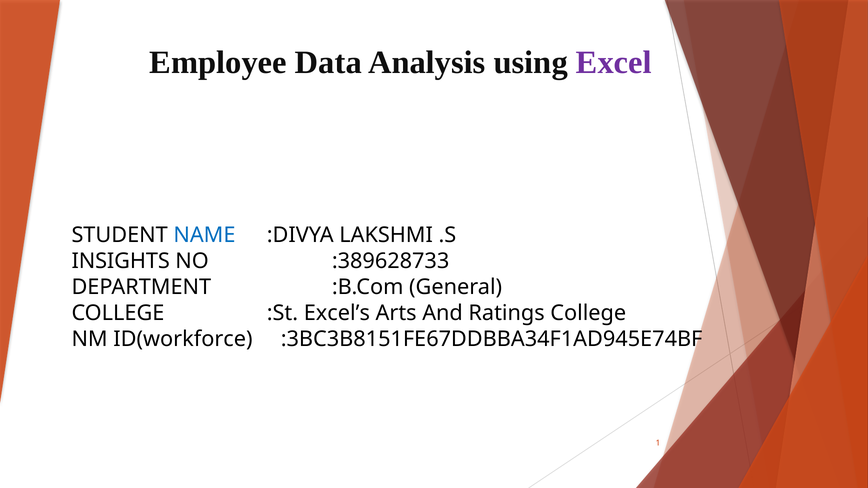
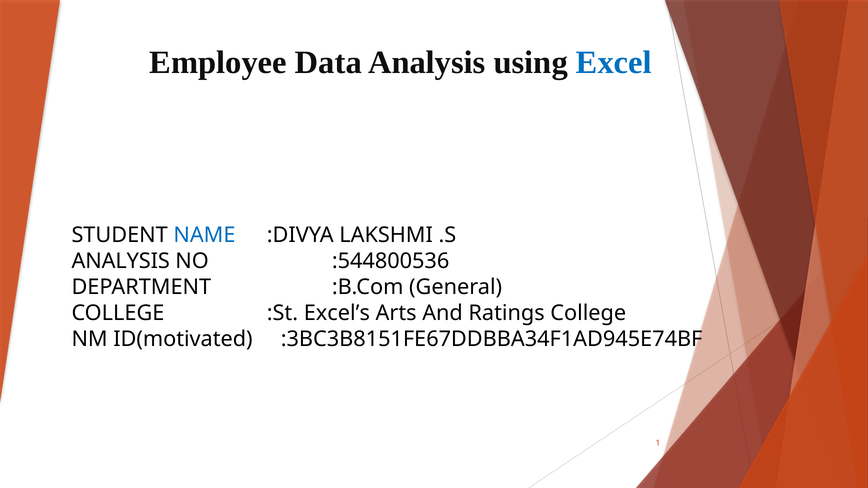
Excel colour: purple -> blue (614, 62)
INSIGHTS: INSIGHTS -> ANALYSIS (121, 261)
:389628733: :389628733 -> :544800536 (391, 261)
ID(workforce: ID(workforce -> ID(motivated (183, 339)
